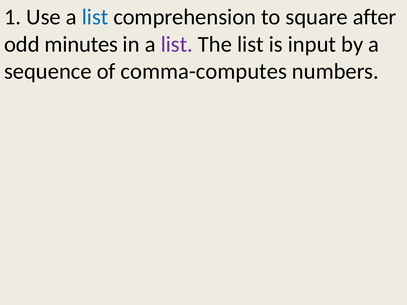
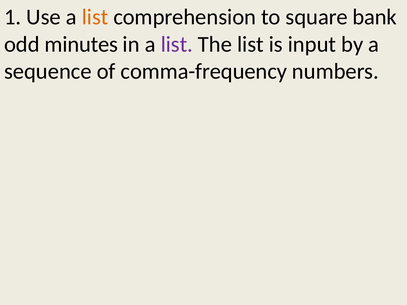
list colour: blue -> orange (95, 17)
after: after -> bank (375, 17)
comma-computes: comma-computes -> comma-frequency (204, 71)
